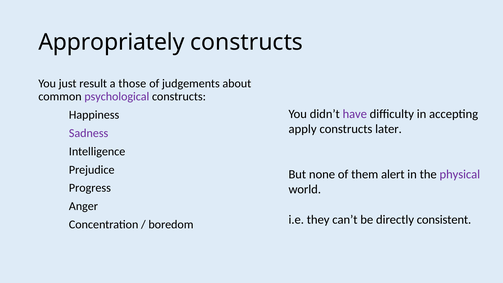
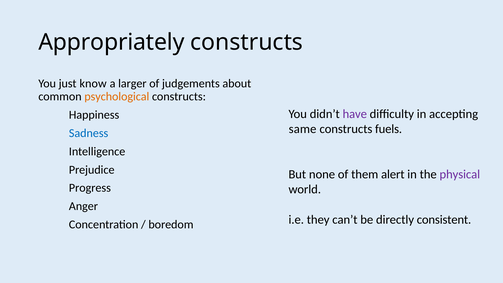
result: result -> know (93, 84)
those: those -> larger (132, 84)
psychological colour: purple -> orange (117, 97)
apply: apply -> same (303, 129)
later: later -> fuels (389, 129)
Sadness colour: purple -> blue (89, 133)
